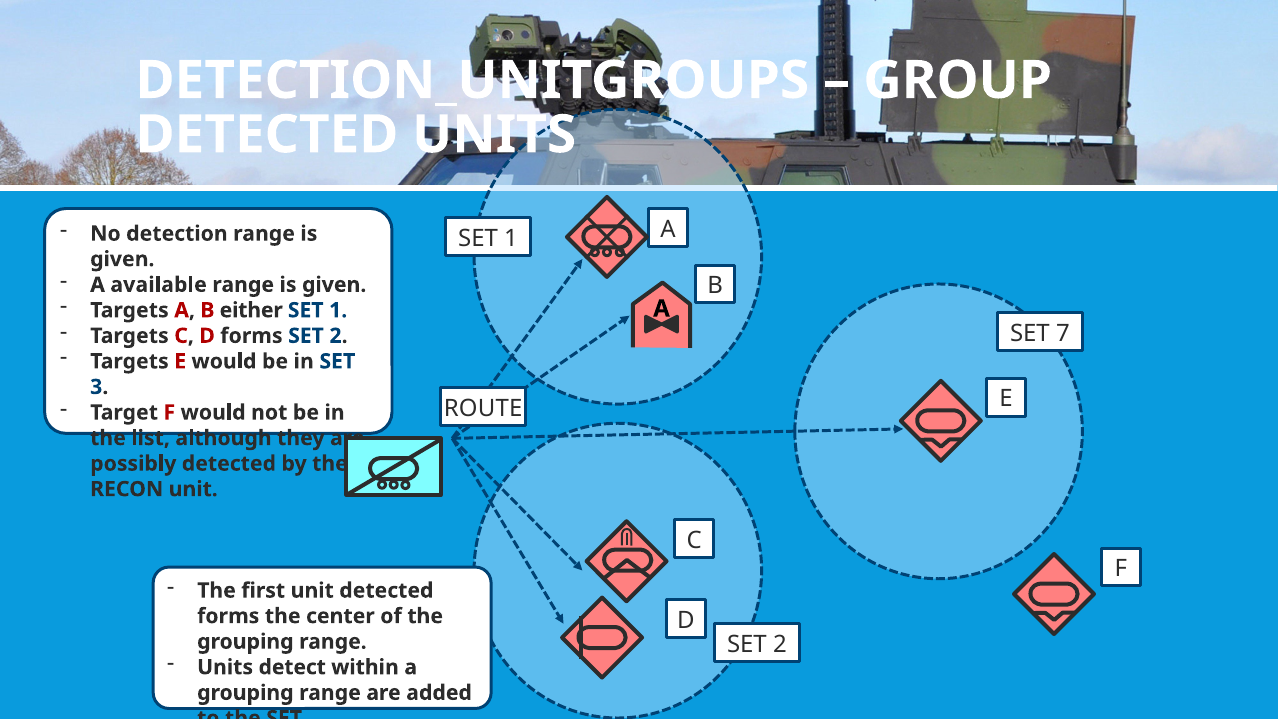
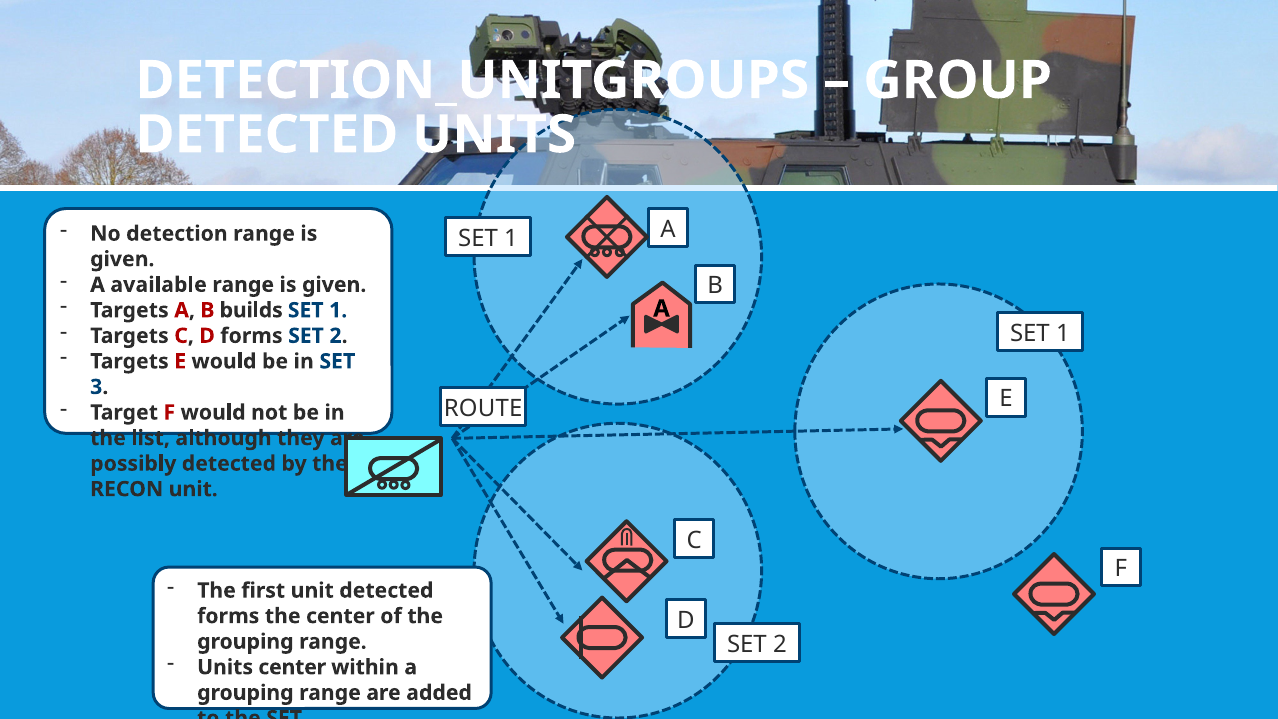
either: either -> builds (251, 310)
7: 7 -> 1 (1063, 333)
Units detect: detect -> center (292, 667)
